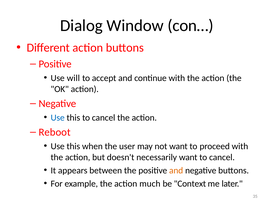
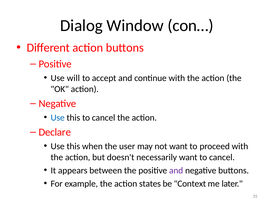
Reboot: Reboot -> Declare (55, 132)
and colour: orange -> purple (176, 170)
much: much -> states (150, 183)
